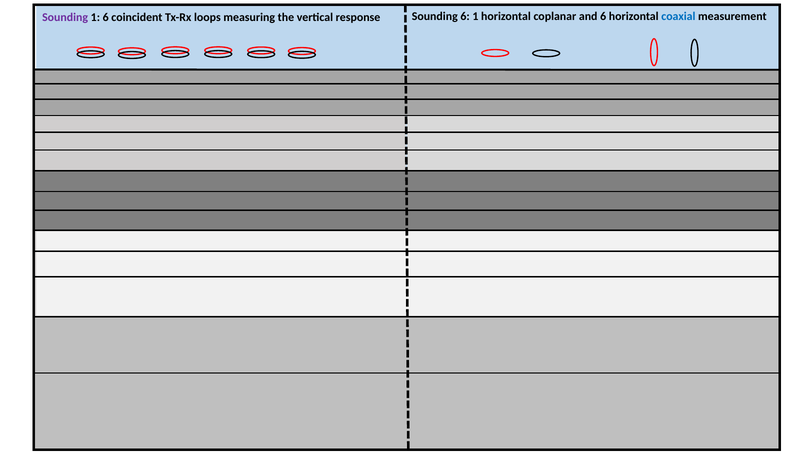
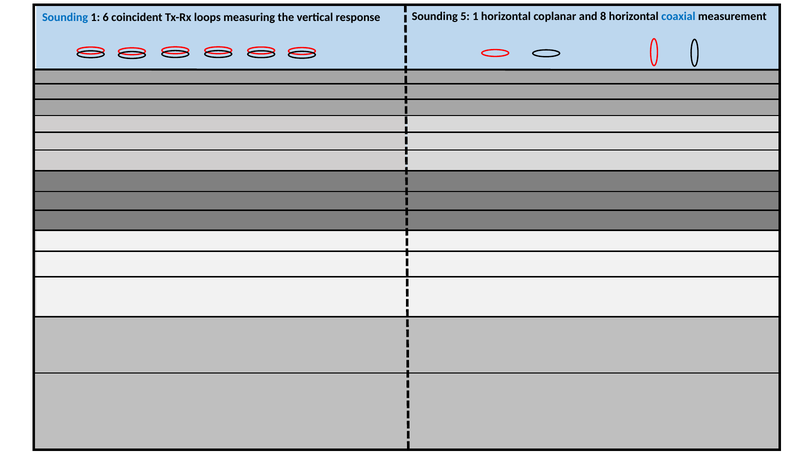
Sounding colour: purple -> blue (65, 17)
Sounding 6: 6 -> 5 (465, 16)
and 6: 6 -> 8 (603, 16)
